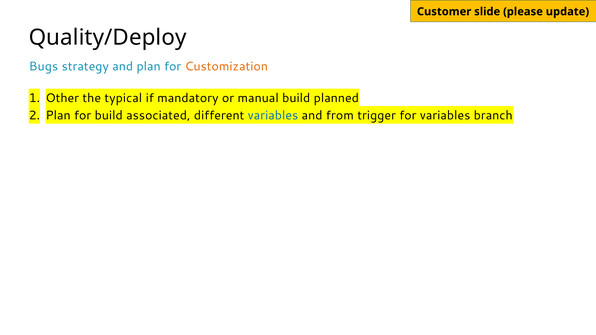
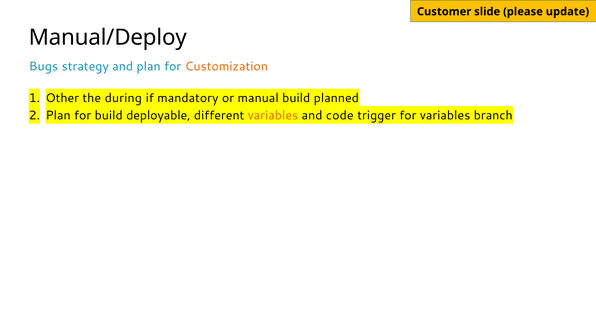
Quality/Deploy: Quality/Deploy -> Manual/Deploy (108, 37)
typical: typical -> during (123, 98)
associated: associated -> deployable (158, 116)
variables colour: blue -> orange (273, 116)
from: from -> code (340, 116)
